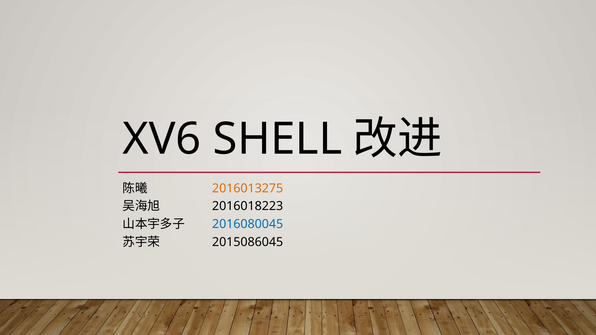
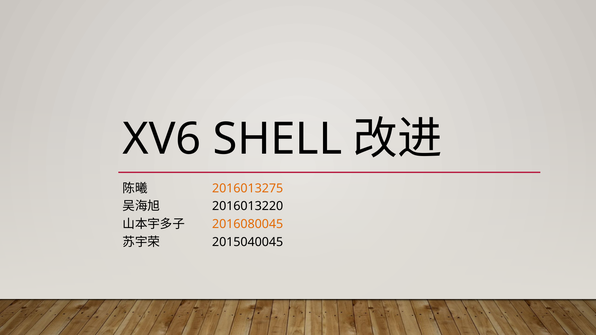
2016018223: 2016018223 -> 2016013220 (248, 206)
2016080045 colour: blue -> orange (248, 224)
2015086045: 2015086045 -> 2015040045 (248, 242)
